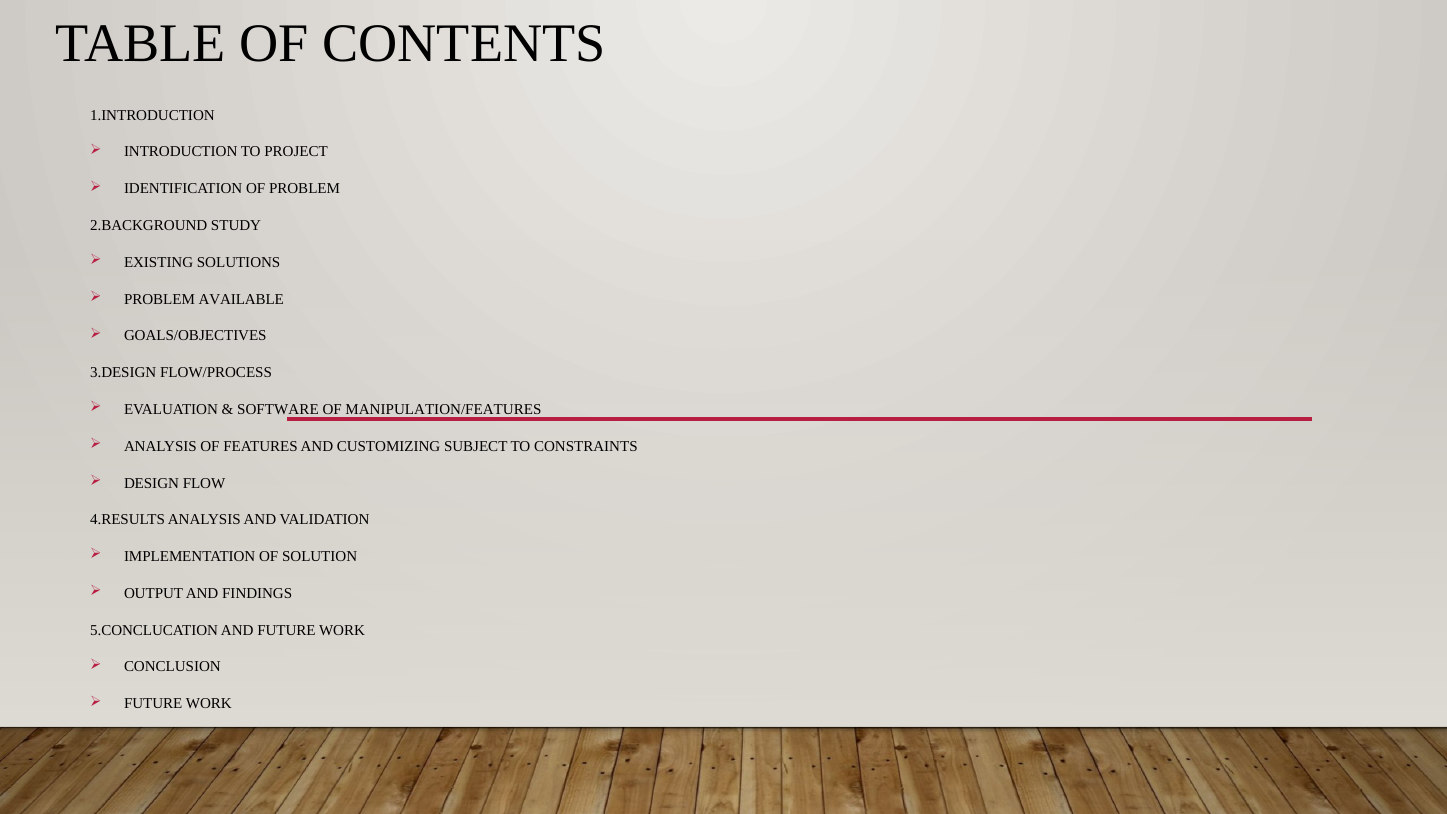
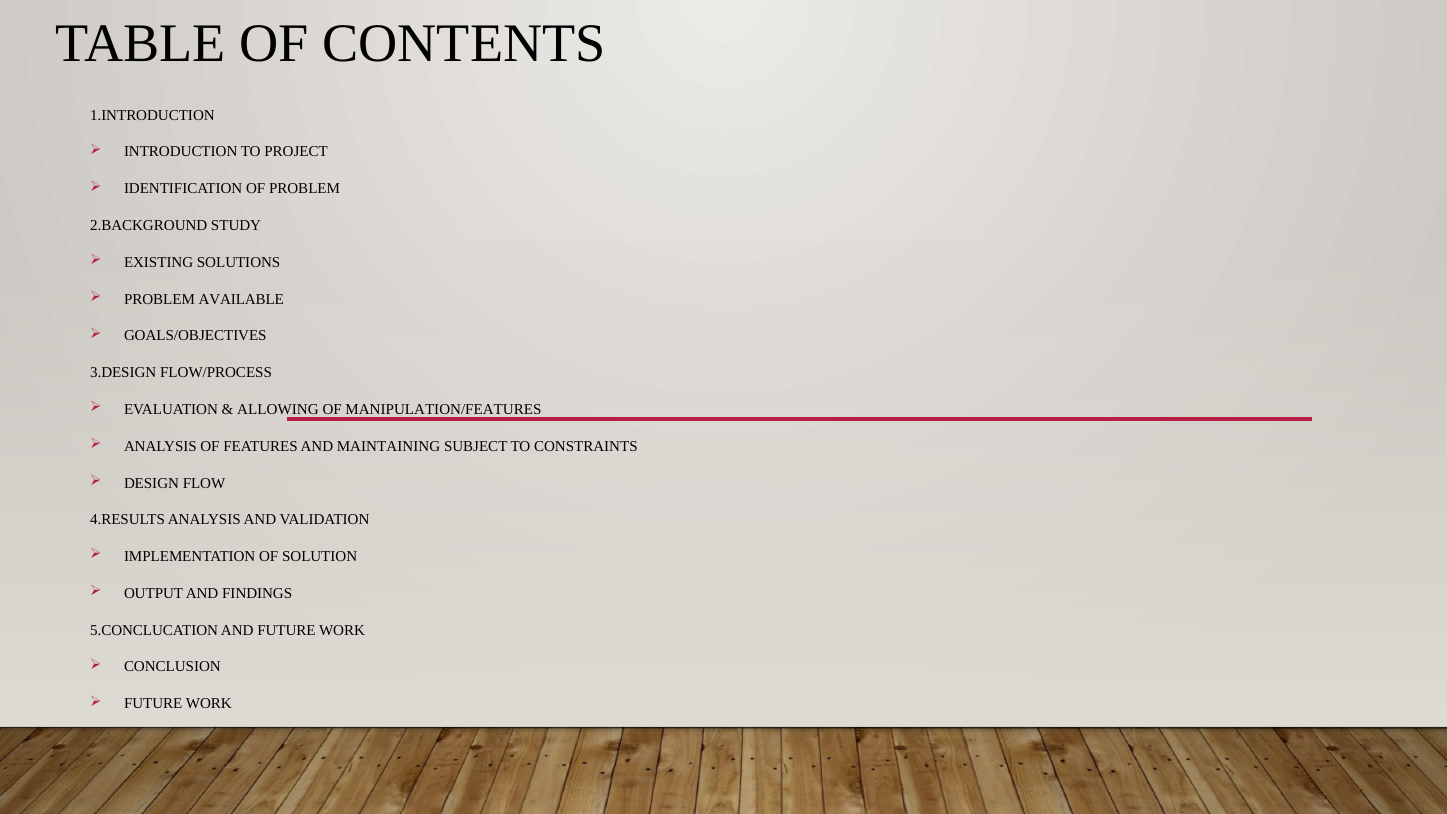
SOFTWARE: SOFTWARE -> ALLOWING (278, 409)
CUSTOMIZING: CUSTOMIZING -> MAINTAINING (388, 446)
